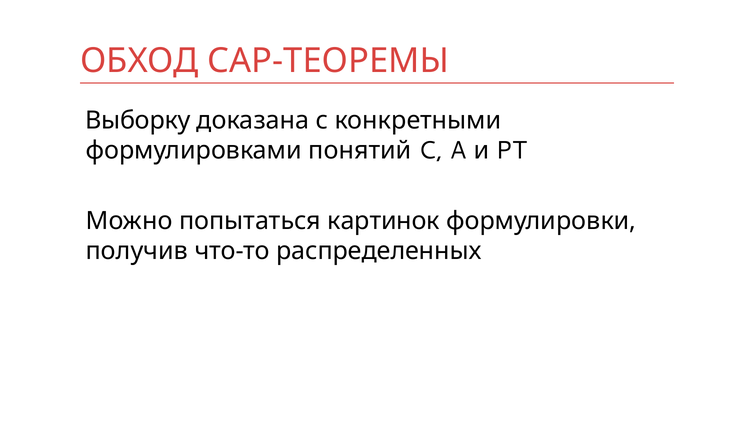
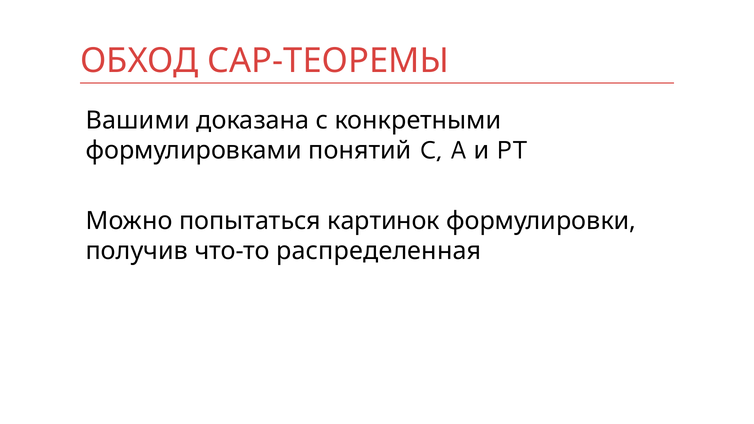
Выборку: Выборку -> Вашими (138, 120)
распределенных: распределенных -> распределенная (379, 251)
